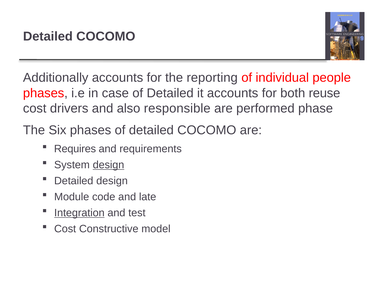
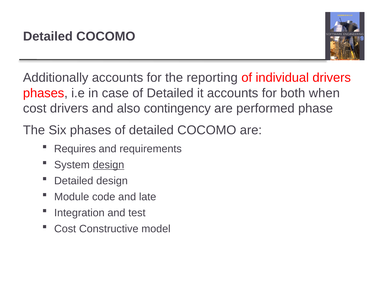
individual people: people -> drivers (332, 78)
reuse: reuse -> when (324, 93)
responsible: responsible -> contingency (177, 108)
Integration underline: present -> none (79, 213)
